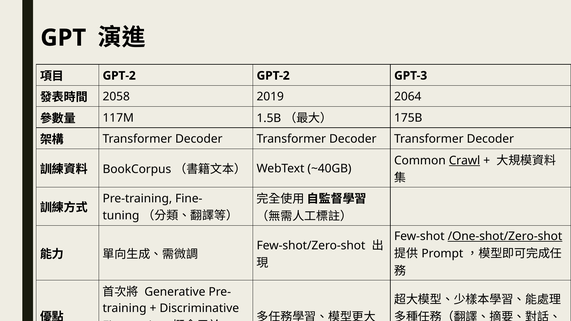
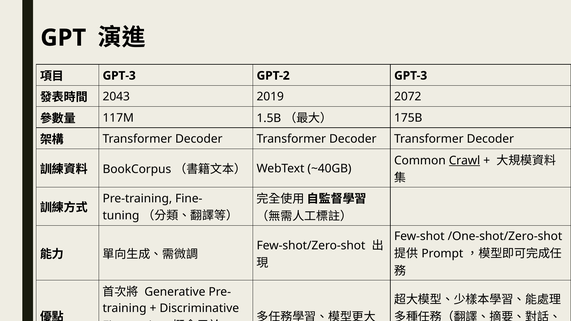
GPT-2: GPT-2 -> GPT-3 (119, 76)
2058: 2058 -> 2043 (116, 97)
2064: 2064 -> 2072 (408, 97)
/One-shot/Zero-shot underline: present -> none (505, 236)
